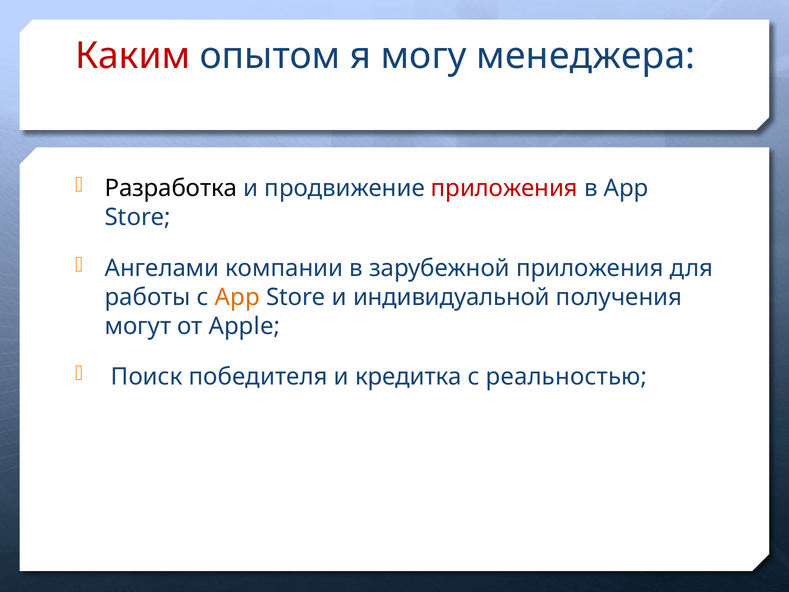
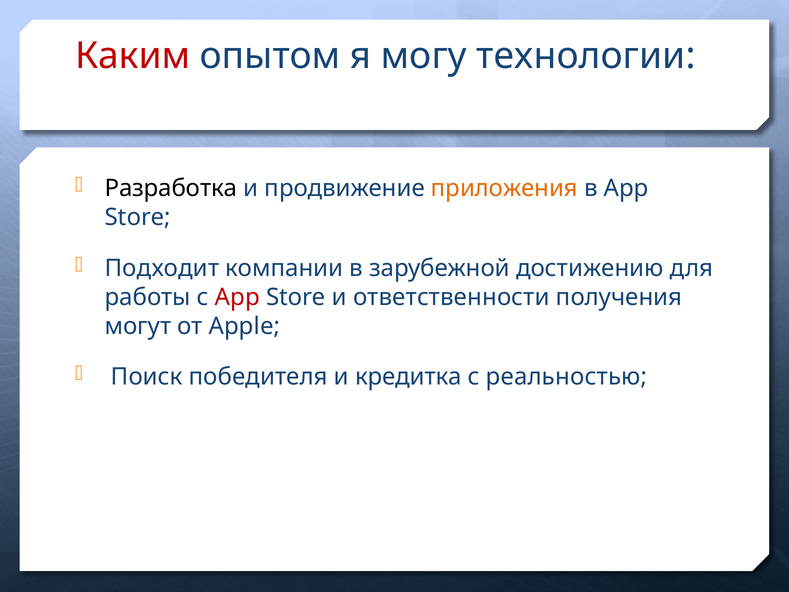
менеджера: менеджера -> технологии (586, 56)
приложения colour: red -> orange (504, 188)
Ангелами: Ангелами -> Подходит (162, 268)
зарубежной приложения: приложения -> достижению (590, 268)
App colour: orange -> red (237, 297)
индивидуальной: индивидуальной -> ответственности (451, 297)
